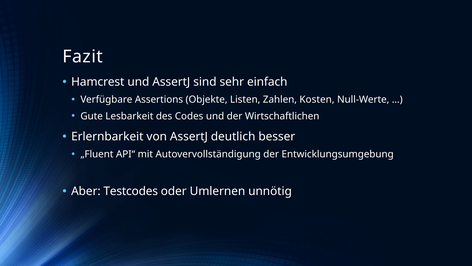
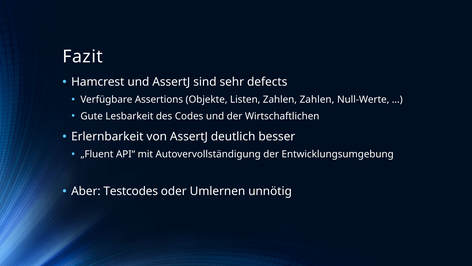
einfach: einfach -> defects (267, 82)
Zahlen Kosten: Kosten -> Zahlen (317, 99)
